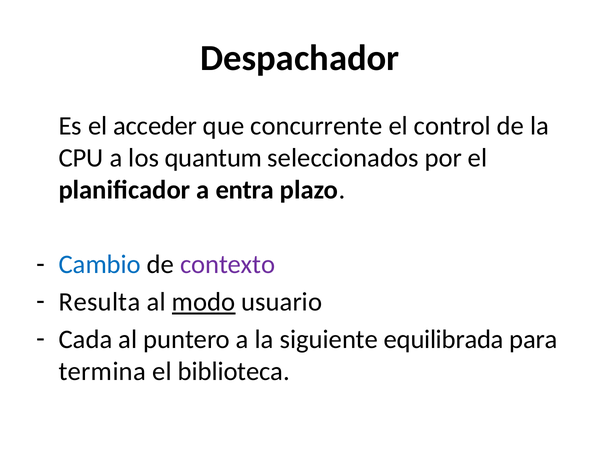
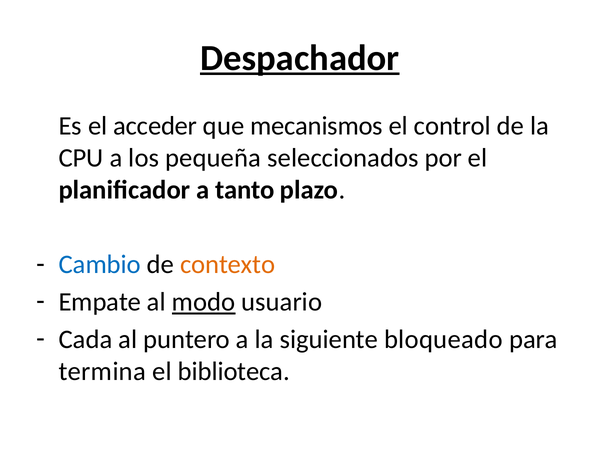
Despachador underline: none -> present (300, 58)
concurrente: concurrente -> mecanismos (317, 126)
quantum: quantum -> pequeña (213, 158)
entra: entra -> tanto (245, 190)
contexto colour: purple -> orange (228, 265)
Resulta: Resulta -> Empate (100, 302)
equilibrada: equilibrada -> bloqueado (443, 339)
